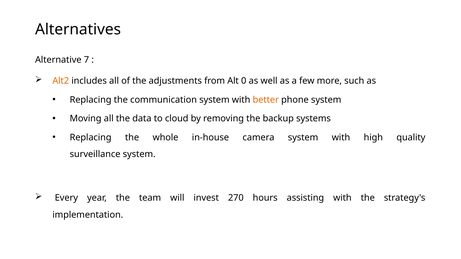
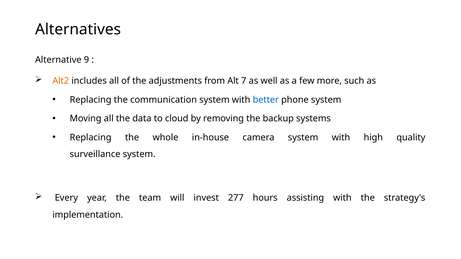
7: 7 -> 9 (87, 60)
0: 0 -> 7 (244, 81)
better colour: orange -> blue (266, 100)
270: 270 -> 277 (236, 198)
